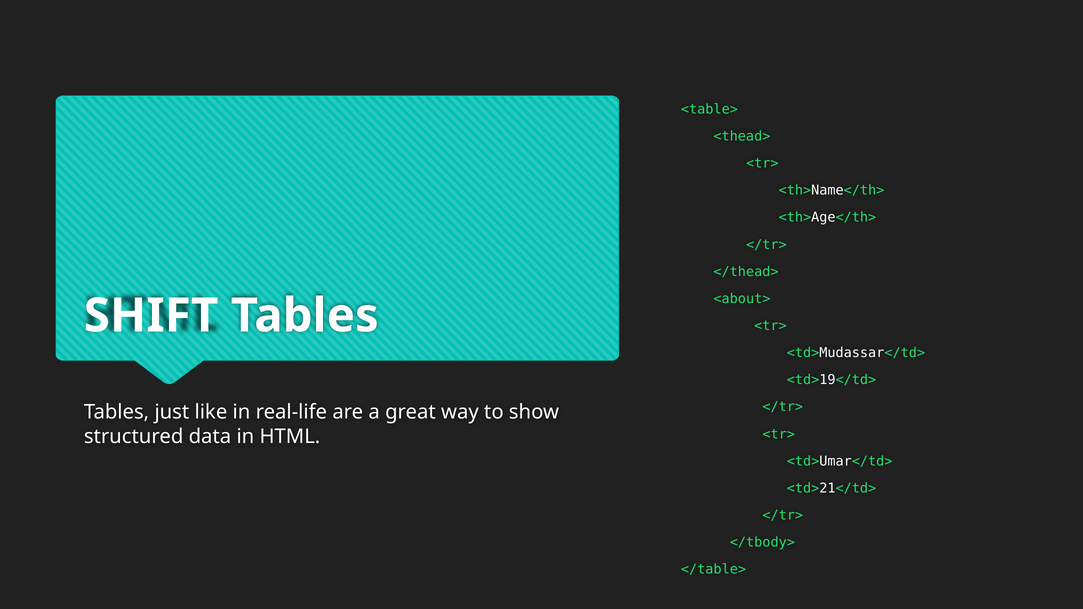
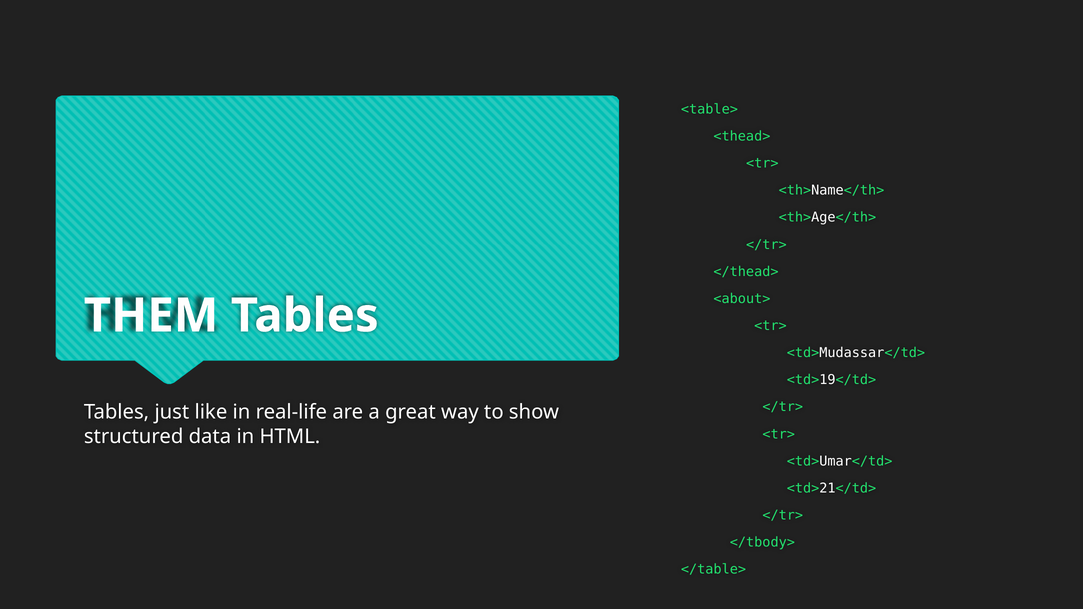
SHIFT: SHIFT -> THEM (151, 316)
